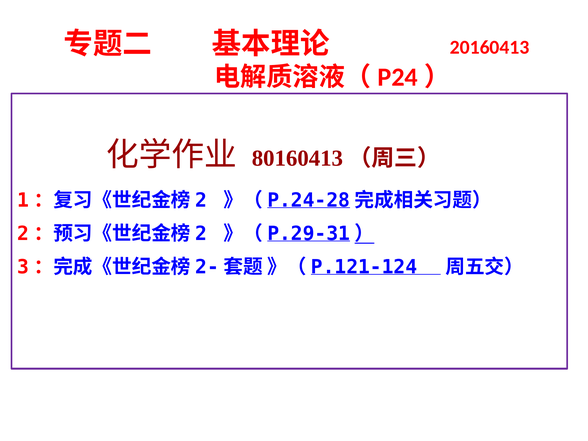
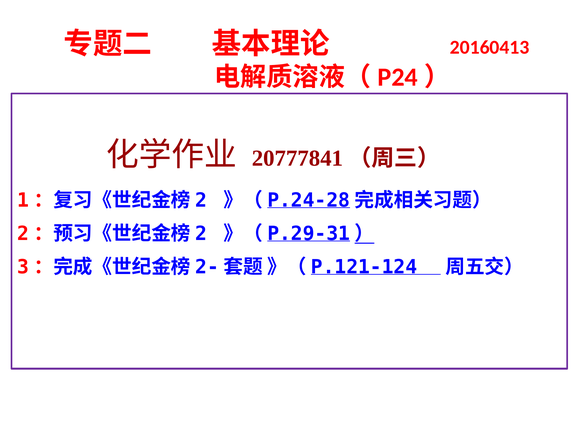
80160413: 80160413 -> 20777841 (297, 158)
